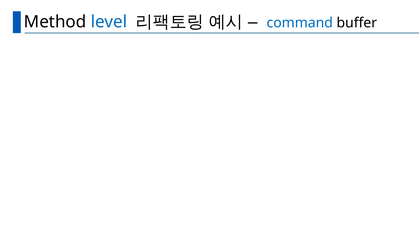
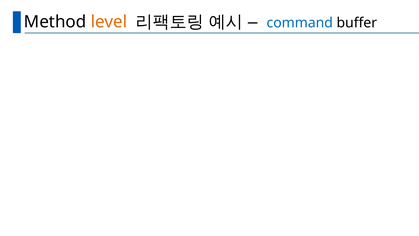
level colour: blue -> orange (109, 22)
